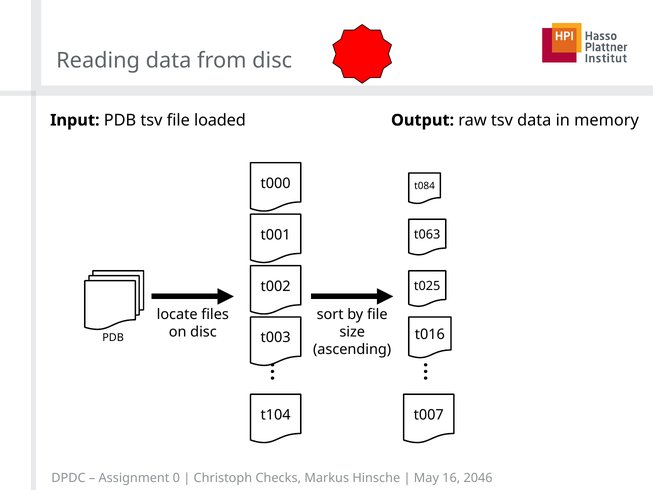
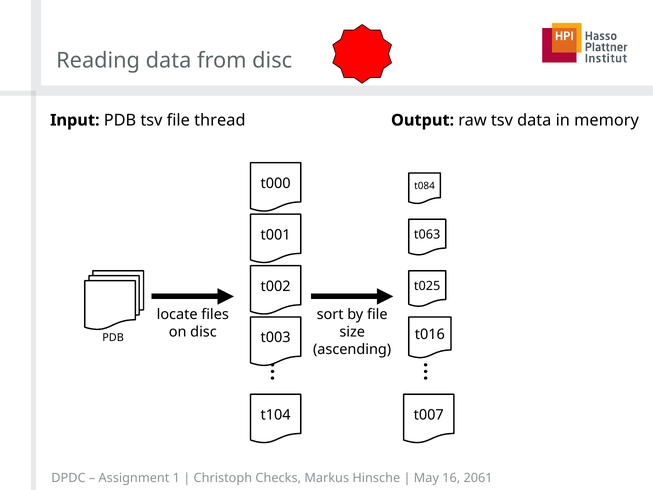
loaded: loaded -> thread (220, 120)
0: 0 -> 1 (176, 478)
2046: 2046 -> 2061 (478, 478)
